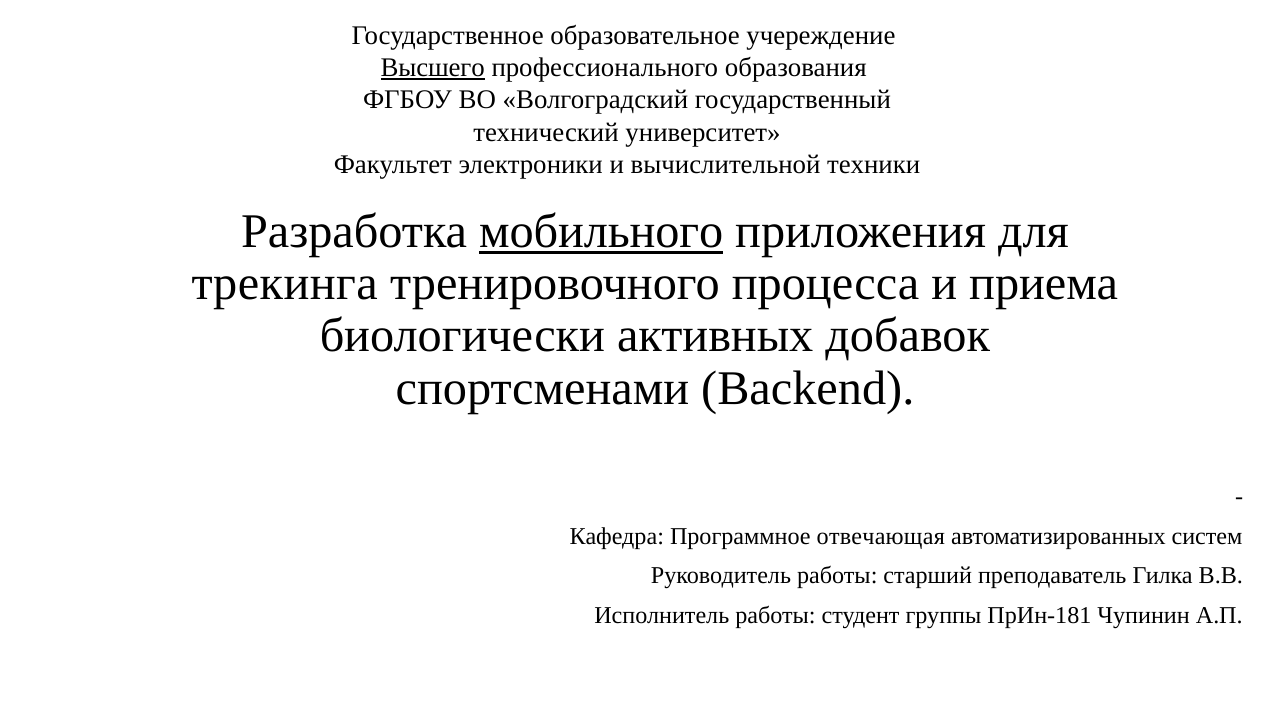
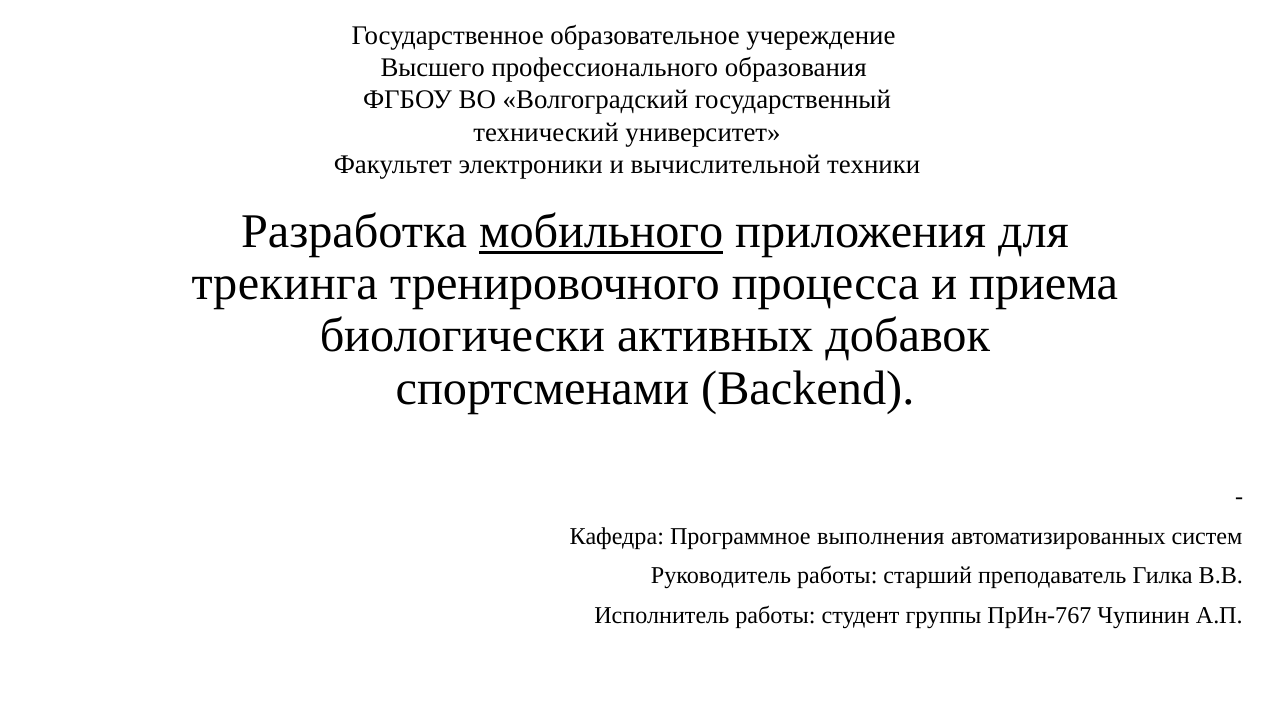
Высшего underline: present -> none (433, 68)
отвечающая: отвечающая -> выполнения (881, 536)
ПрИн-181: ПрИн-181 -> ПрИн-767 (1039, 615)
